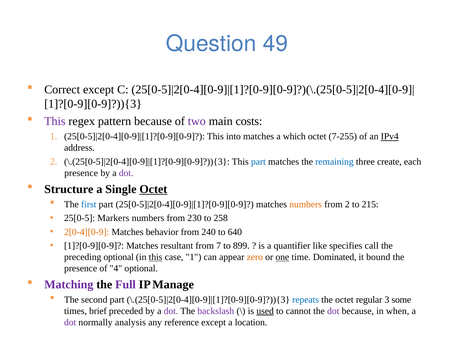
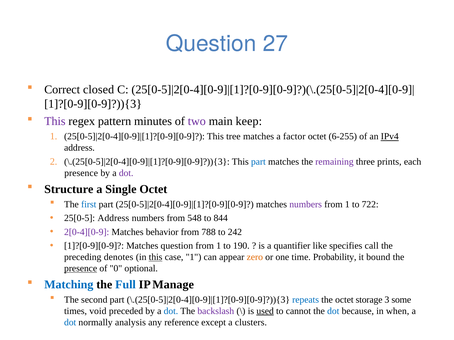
49: 49 -> 27 (275, 44)
Correct except: except -> closed (99, 90)
pattern because: because -> minutes (153, 122)
costs: costs -> keep (249, 122)
into: into -> tree (233, 137)
which: which -> factor (294, 137)
7-255: 7-255 -> 6-255 (343, 137)
remaining colour: blue -> purple (334, 162)
create: create -> prints (389, 162)
Octet underline: present -> none (153, 189)
numbers colour: orange -> purple (306, 205)
2: 2 -> 1 (347, 205)
215: 215 -> 722 (370, 205)
25[0-5 Markers: Markers -> Address (113, 218)
230: 230 -> 548 (194, 218)
258: 258 -> 844 (221, 218)
2[0-4][0-9 colour: orange -> purple (87, 232)
240: 240 -> 788 (209, 232)
640: 640 -> 242 (235, 232)
Matches resultant: resultant -> question (177, 246)
7: 7 -> 1 (219, 246)
899: 899 -> 190 (241, 246)
preceding optional: optional -> denotes (119, 258)
one underline: present -> none (282, 258)
Dominated: Dominated -> Probability (335, 258)
presence underline: none -> present (81, 269)
4: 4 -> 0 (116, 269)
Matching colour: purple -> blue (69, 285)
Full colour: purple -> blue (126, 285)
regular: regular -> storage (369, 300)
brief: brief -> void (98, 311)
dot colour: purple -> blue (171, 311)
dot colour: purple -> blue (333, 311)
dot colour: purple -> blue (70, 323)
location: location -> clusters (251, 323)
